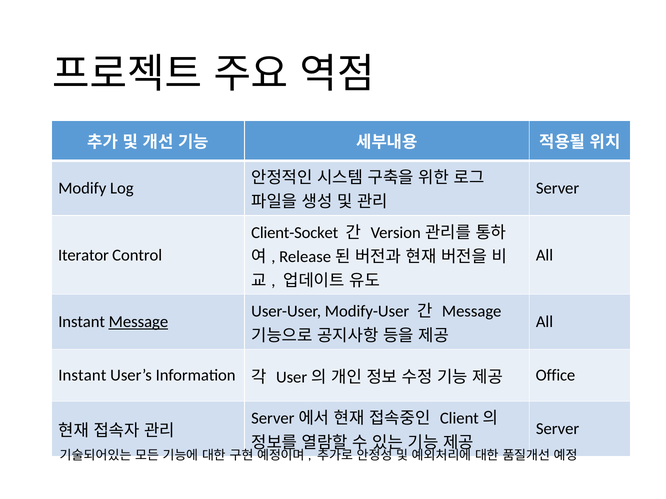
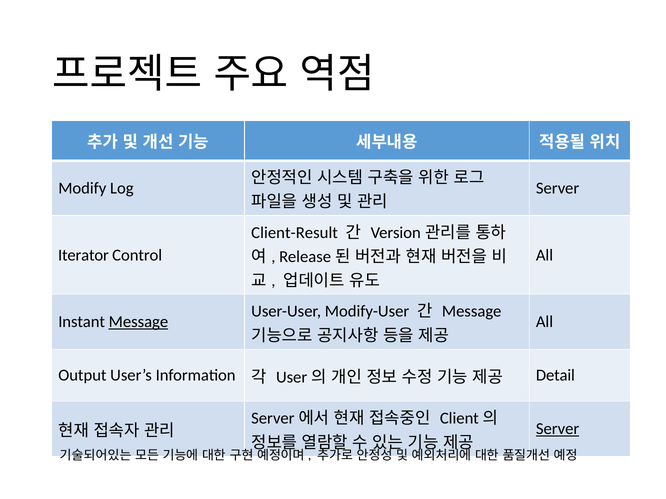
Client-Socket: Client-Socket -> Client-Result (295, 233)
Instant: Instant -> Output (82, 376)
Office: Office -> Detail (555, 376)
Server underline: none -> present (558, 429)
